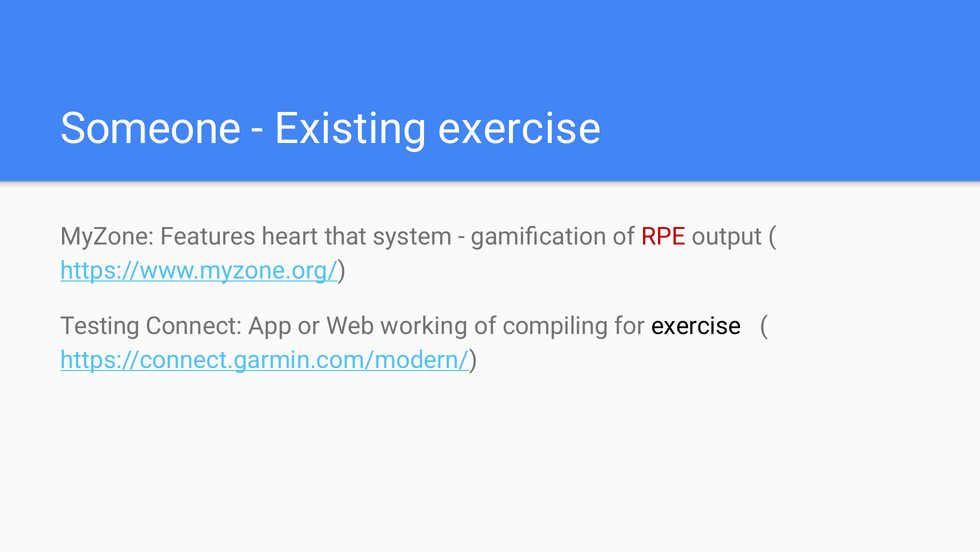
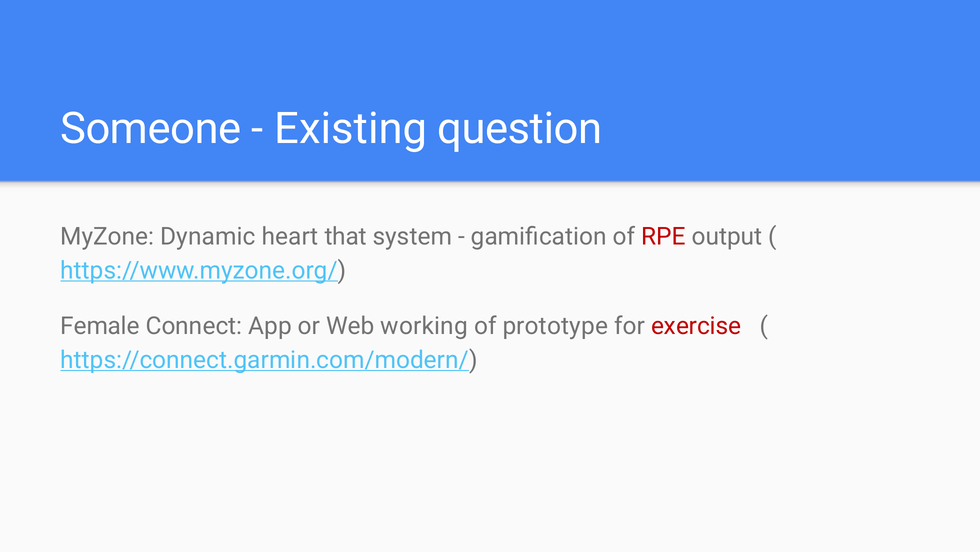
Existing exercise: exercise -> question (520, 129)
Features: Features -> Dynamic (208, 236)
Testing: Testing -> Female (100, 326)
compiling: compiling -> prototype (555, 326)
exercise colour: black -> red (696, 326)
